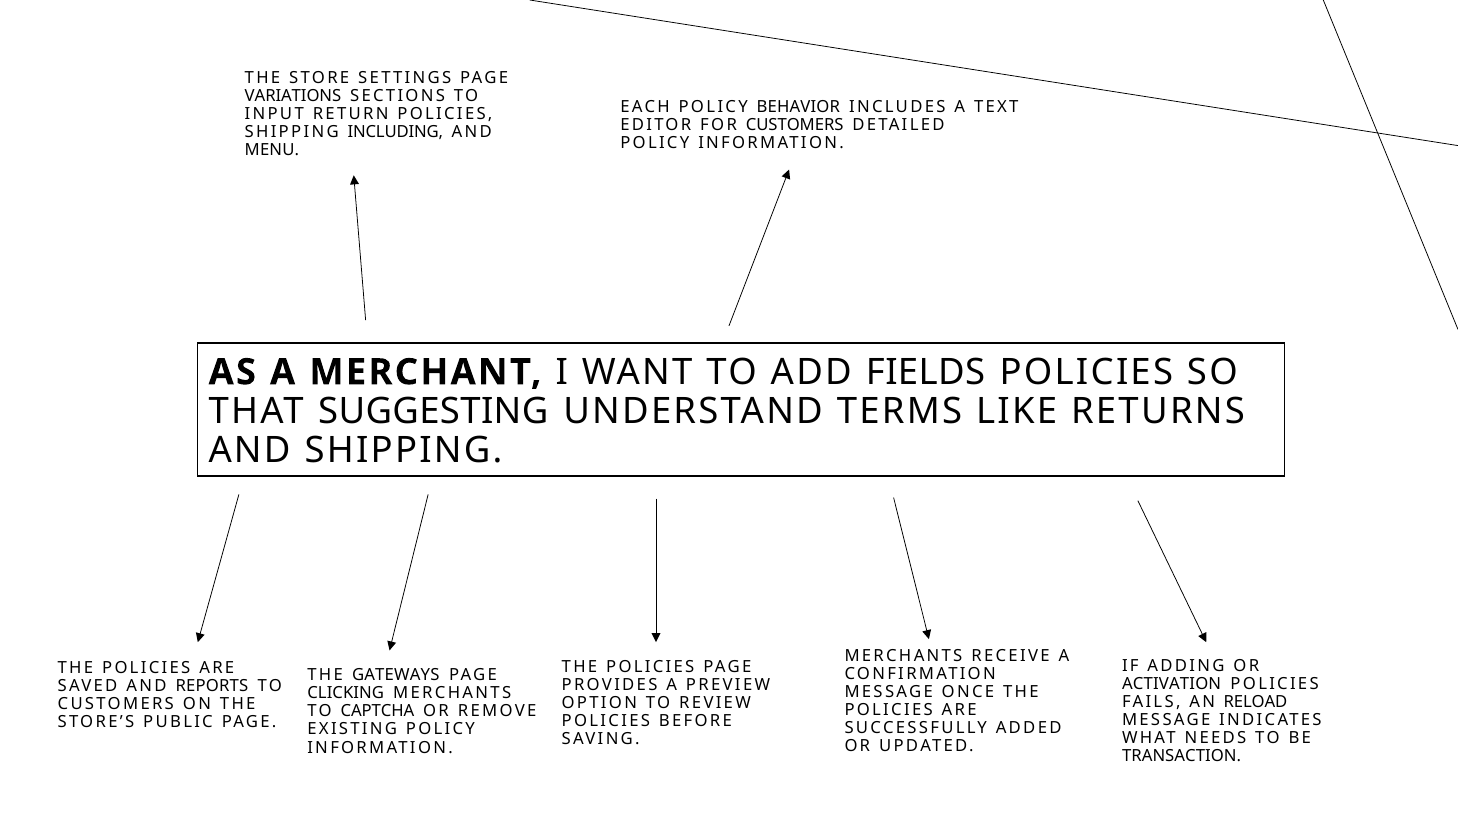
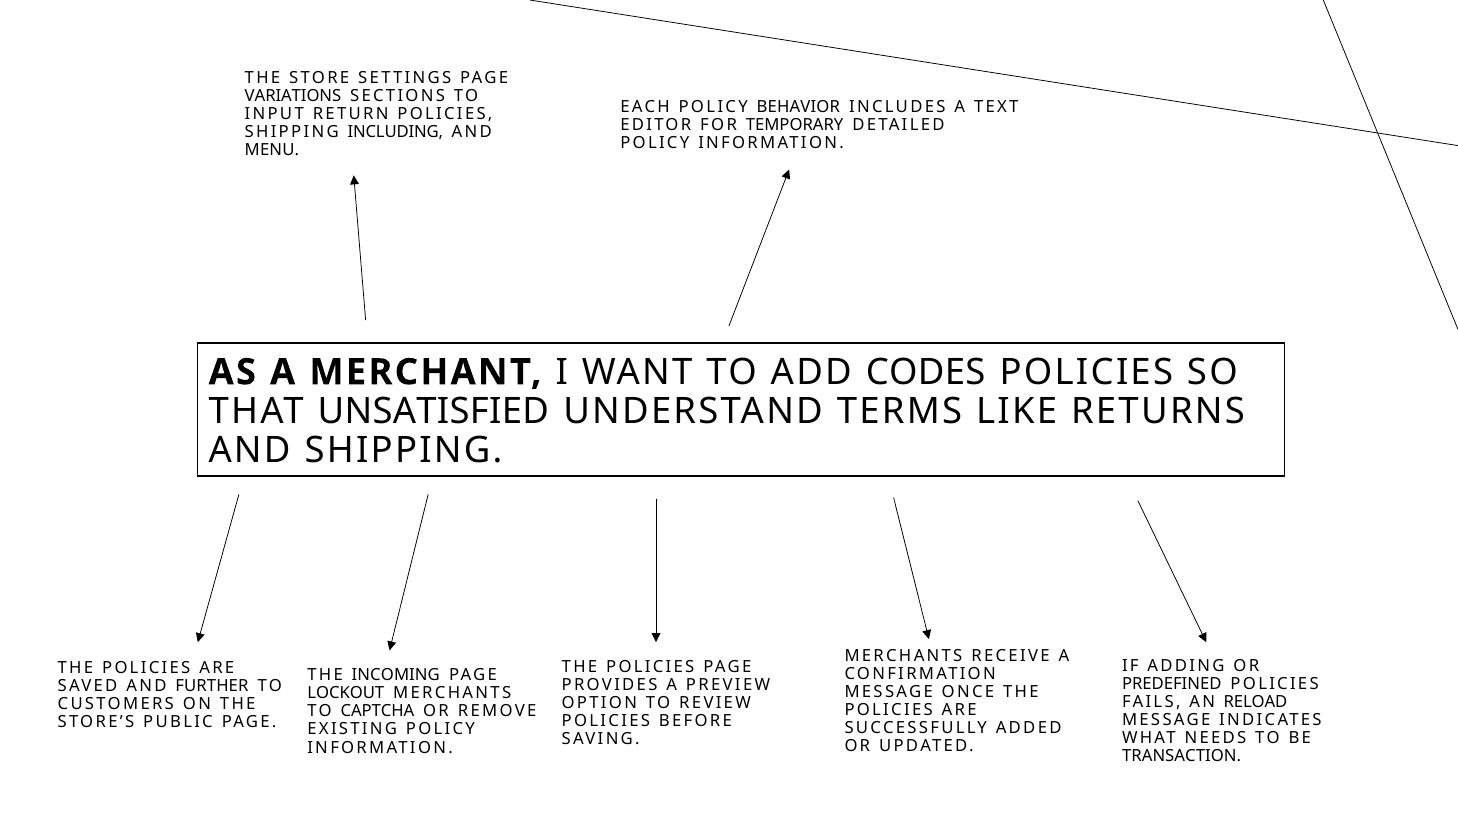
FOR CUSTOMERS: CUSTOMERS -> TEMPORARY (795, 125)
FIELDS: FIELDS -> CODES (926, 372)
SUGGESTING: SUGGESTING -> UNSATISFIED (433, 412)
GATEWAYS: GATEWAYS -> INCOMING (396, 675)
ACTIVATION: ACTIVATION -> PREDEFINED (1172, 684)
REPORTS: REPORTS -> FURTHER (212, 686)
CLICKING: CLICKING -> LOCKOUT (346, 694)
